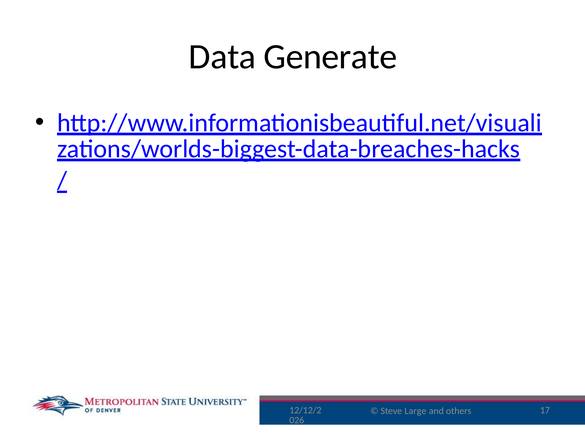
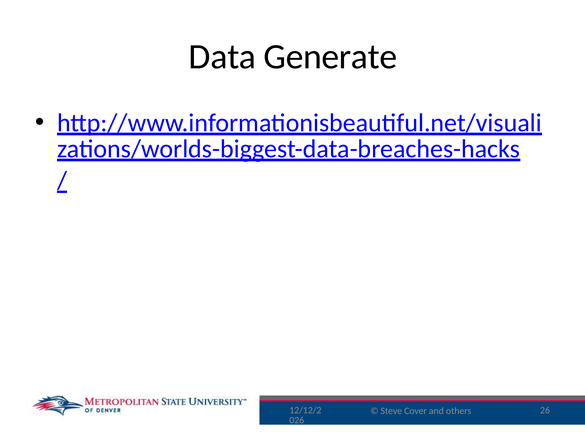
Large: Large -> Cover (416, 411)
17: 17 -> 26 (545, 410)
